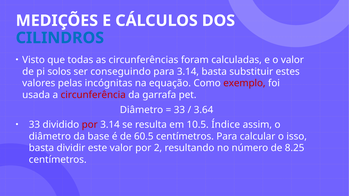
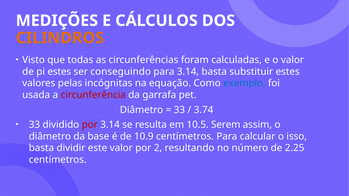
CILINDROS colour: blue -> orange (60, 38)
pi solos: solos -> estes (59, 72)
exemplo colour: red -> blue (244, 83)
3.64: 3.64 -> 3.74 (204, 110)
Índice: Índice -> Serem (226, 125)
60.5: 60.5 -> 10.9 (144, 137)
8.25: 8.25 -> 2.25 (295, 148)
